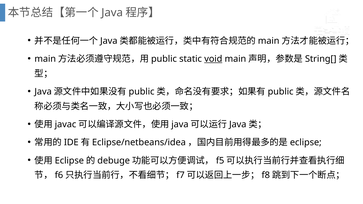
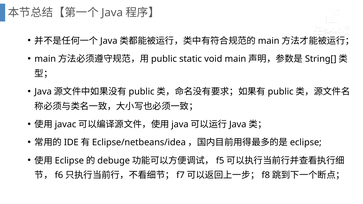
void underline: present -> none (213, 59)
